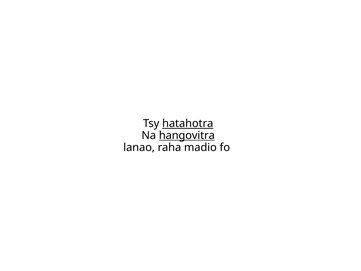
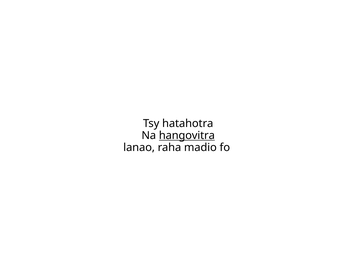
hatahotra underline: present -> none (188, 123)
